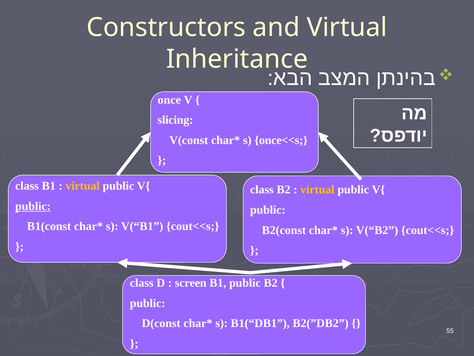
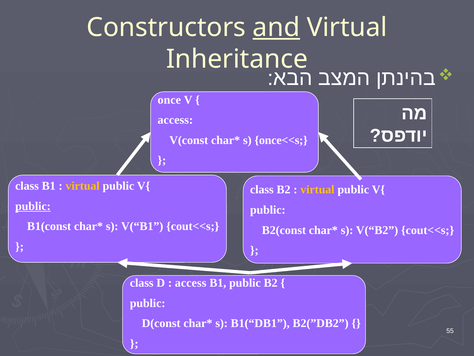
and underline: none -> present (276, 28)
slicing: slicing -> access (175, 120)
screen: screen -> access (191, 283)
